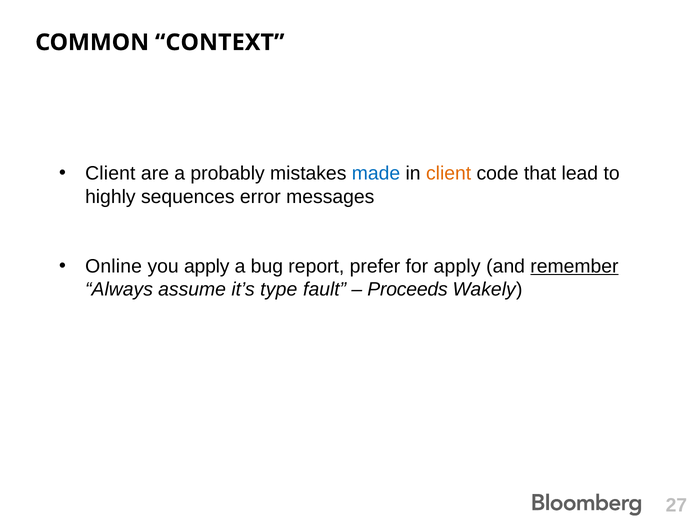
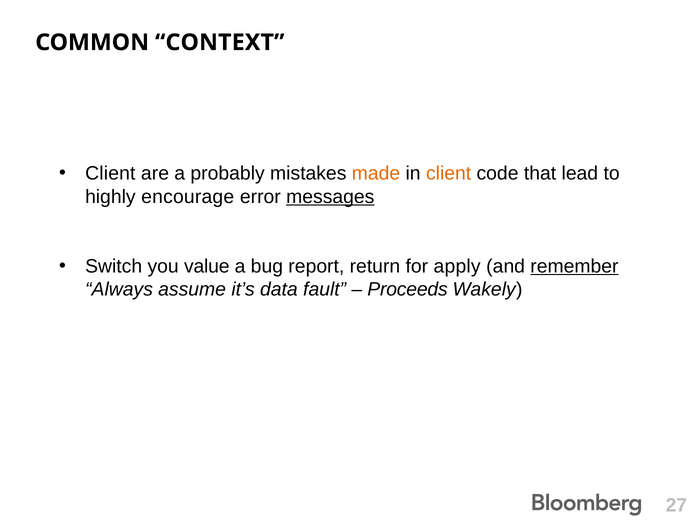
made colour: blue -> orange (376, 173)
sequences: sequences -> encourage (188, 197)
messages underline: none -> present (330, 197)
Online: Online -> Switch (114, 266)
you apply: apply -> value (207, 266)
prefer: prefer -> return (375, 266)
type: type -> data (279, 289)
